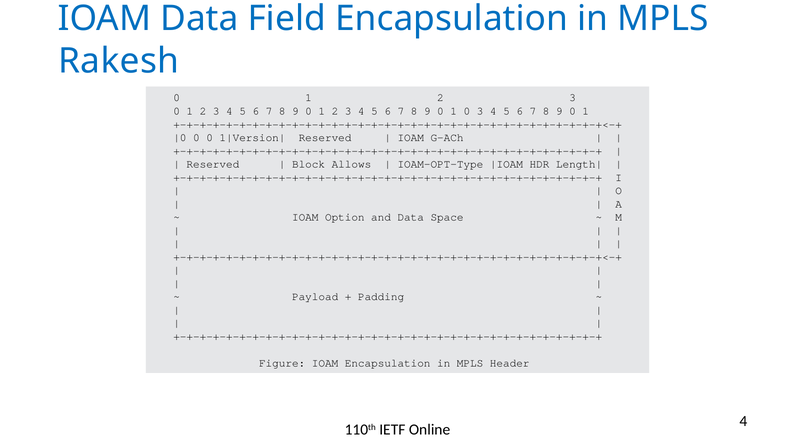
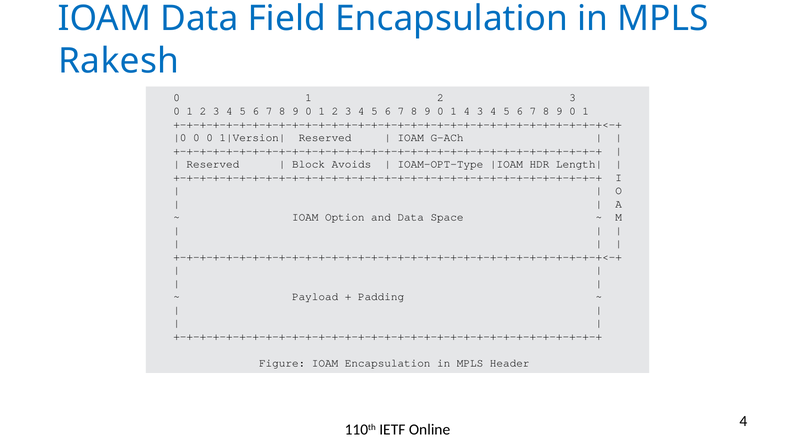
1 0: 0 -> 4 (467, 111)
Allows: Allows -> Avoids (351, 164)
